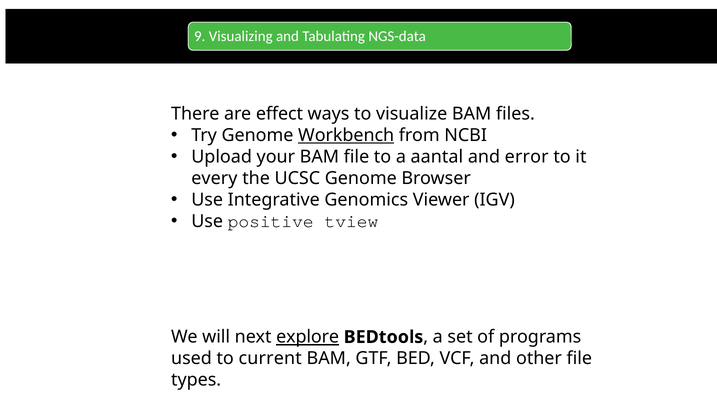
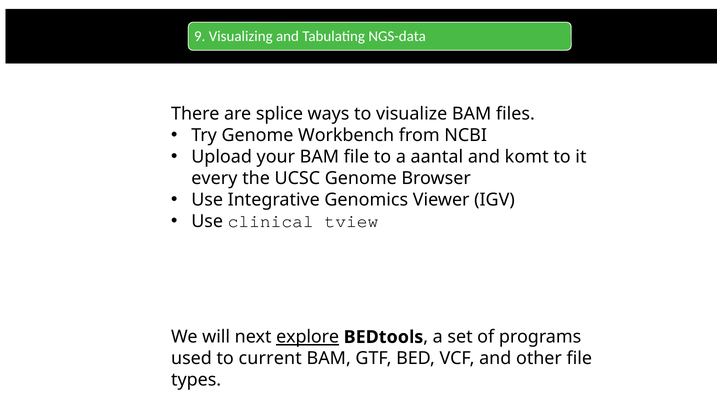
effect: effect -> splice (279, 114)
Workbench underline: present -> none (346, 136)
error: error -> komt (527, 157)
positive: positive -> clinical (271, 222)
